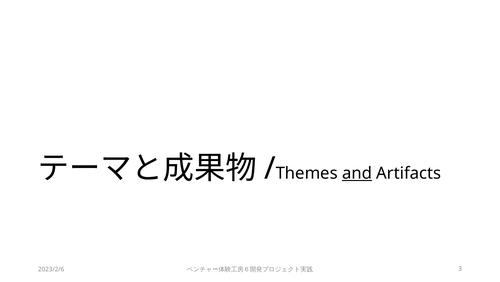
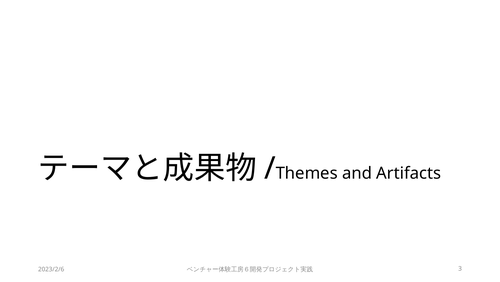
and underline: present -> none (357, 173)
